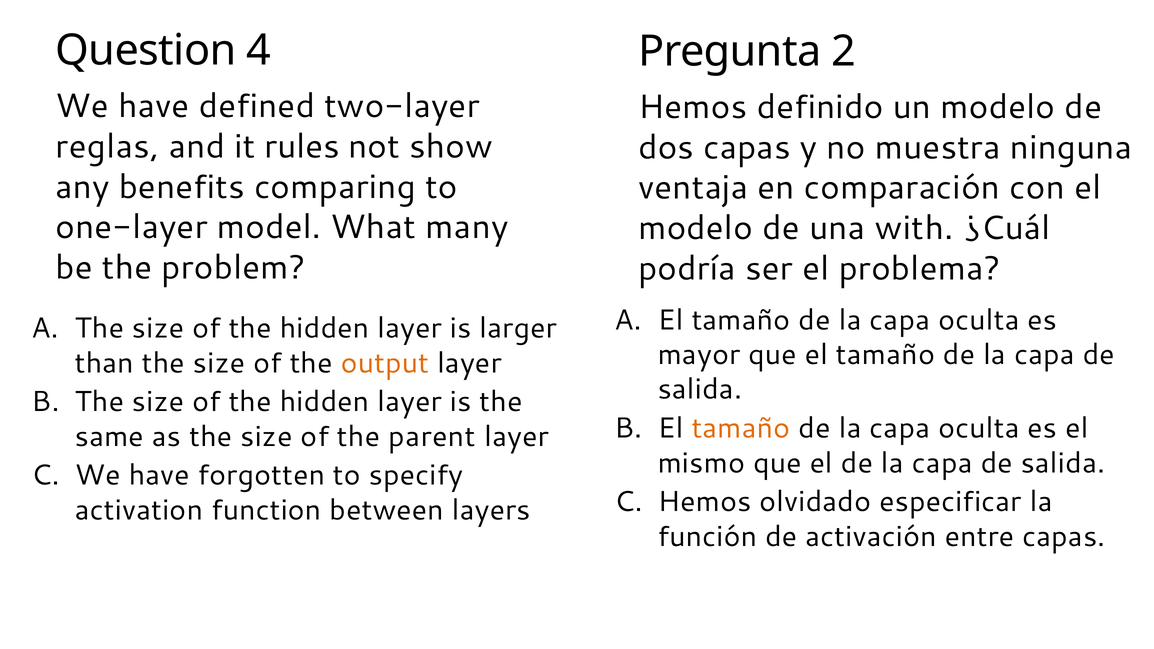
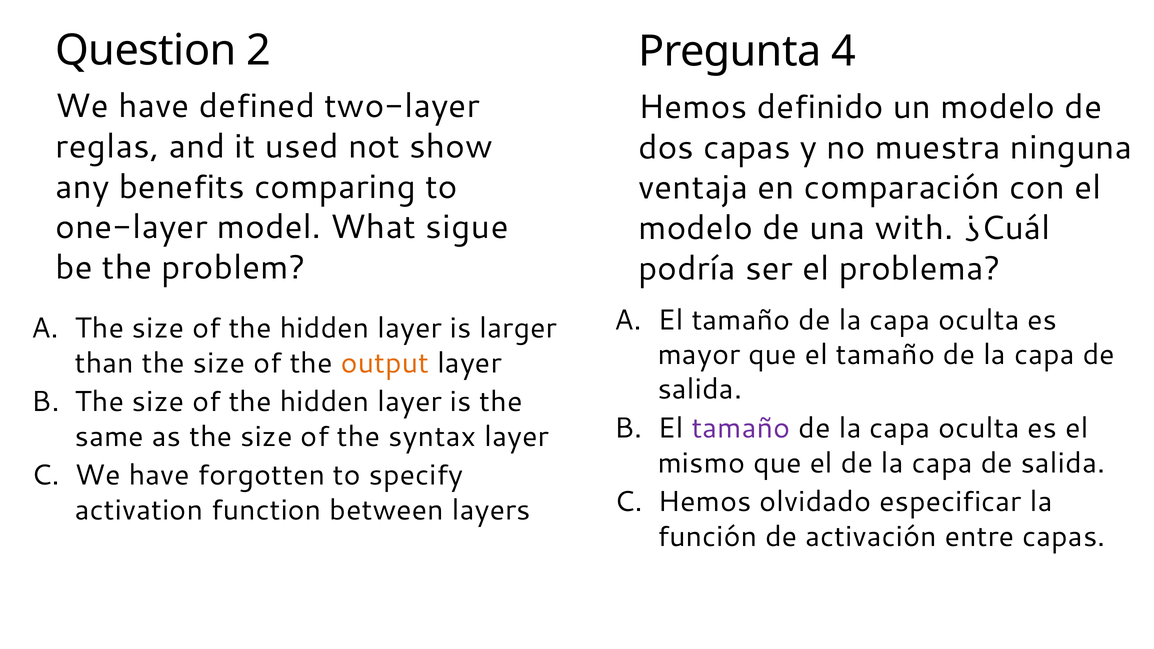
4: 4 -> 2 (259, 51)
2: 2 -> 4 (844, 52)
rules: rules -> used (302, 147)
many: many -> sigue (467, 227)
tamaño colour: orange -> purple (741, 428)
parent: parent -> syntax (432, 437)
